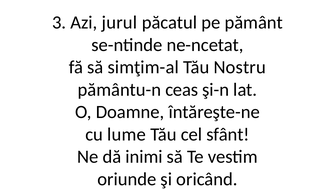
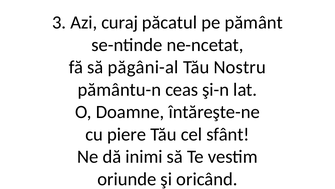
jurul: jurul -> curaj (120, 22)
simţim-al: simţim-al -> păgâni-al (143, 67)
lume: lume -> piere (127, 134)
